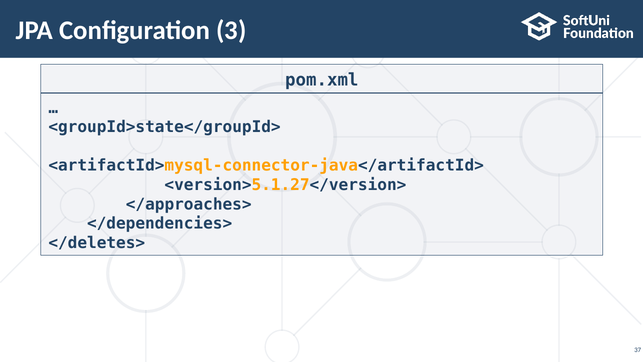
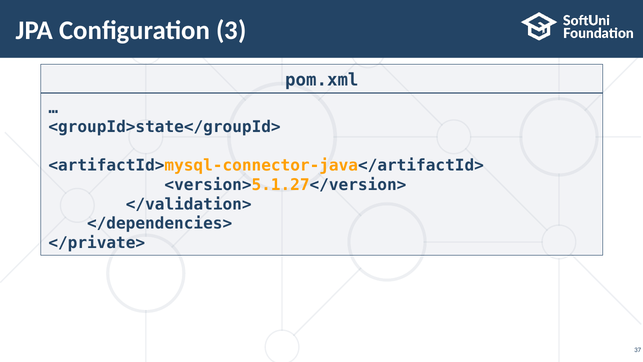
</approaches>: </approaches> -> </validation> (189, 204)
</deletes>: </deletes> -> </private> (97, 243)
